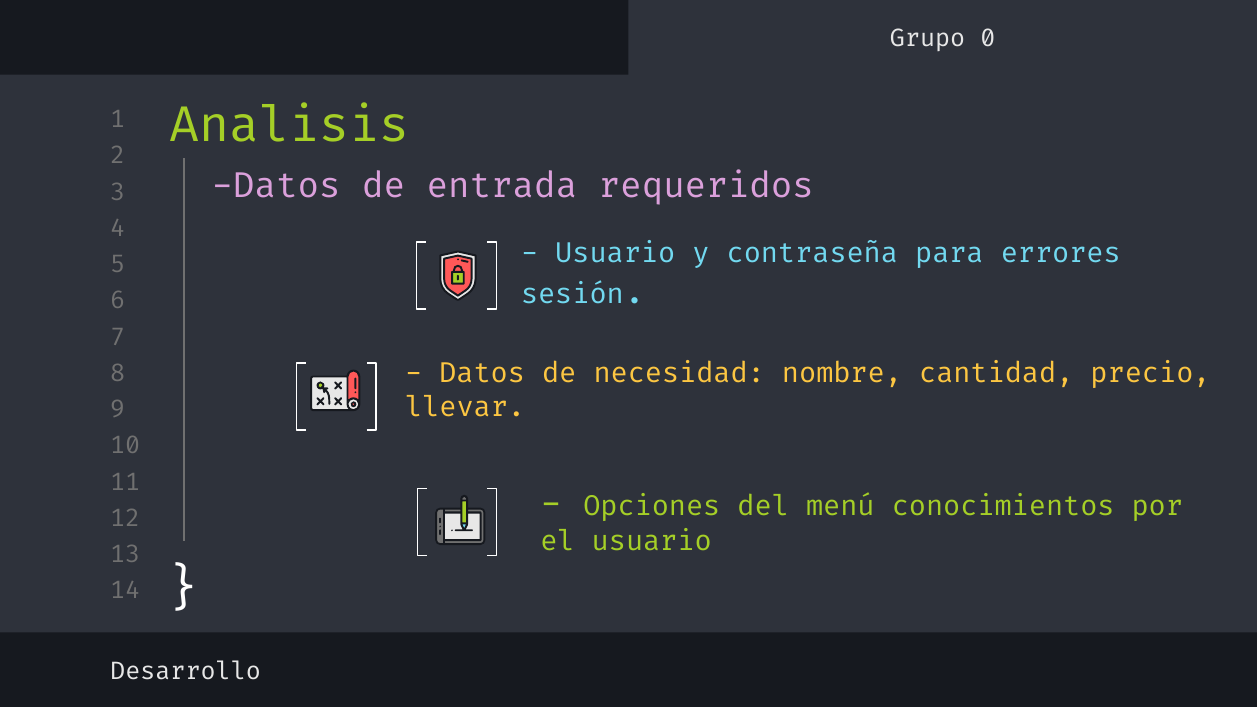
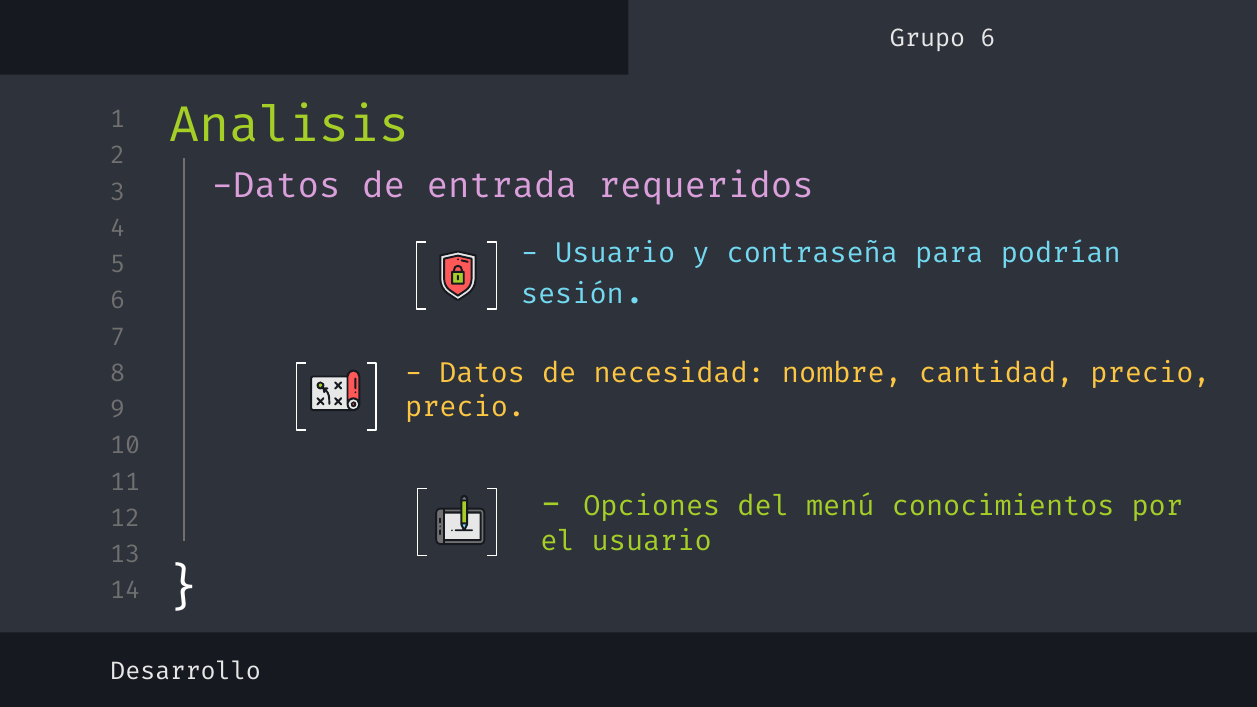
Grupo 0: 0 -> 6 (988, 39)
errores: errores -> podrían (1061, 254)
llevar: llevar -> precio (465, 407)
